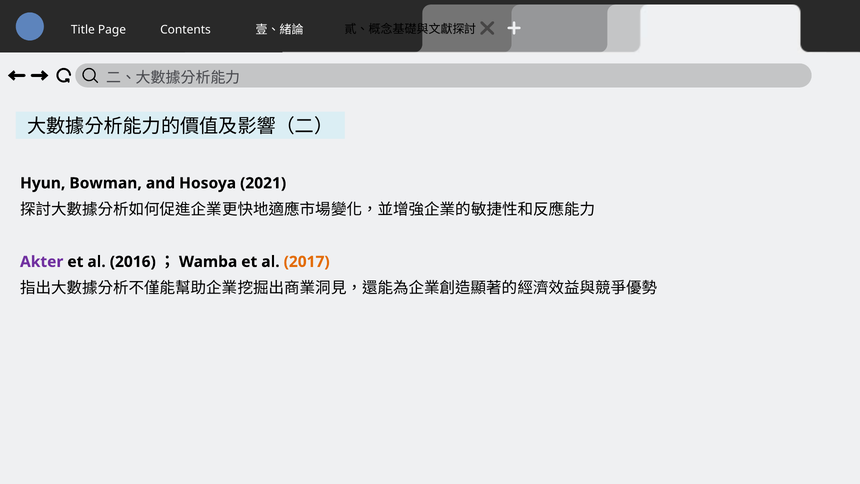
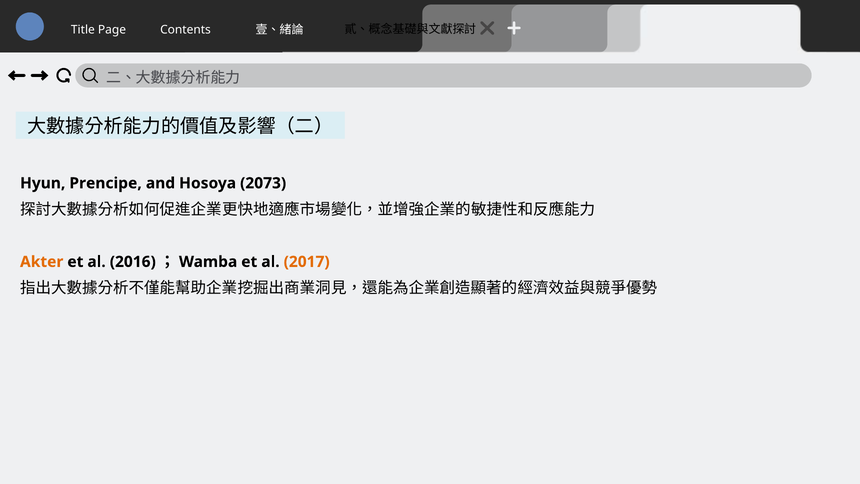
Bowman: Bowman -> Prencipe (106, 183)
2021: 2021 -> 2073 (263, 183)
Akter colour: purple -> orange (42, 262)
